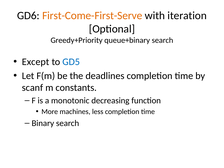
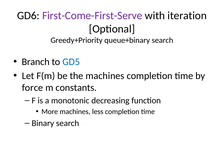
First-Come-First-Serve colour: orange -> purple (92, 16)
Except: Except -> Branch (36, 62)
the deadlines: deadlines -> machines (105, 76)
scanf: scanf -> force (32, 88)
